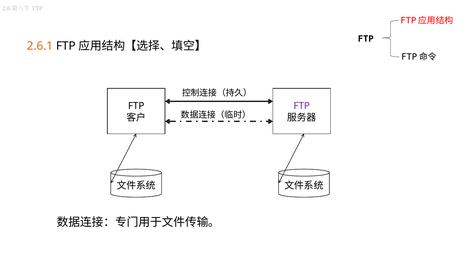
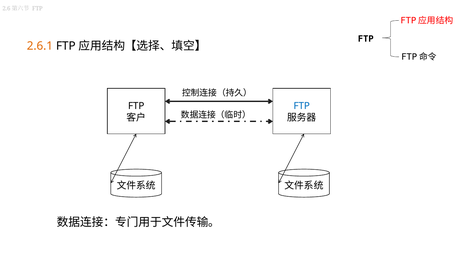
FTP colour: purple -> blue (302, 106)
